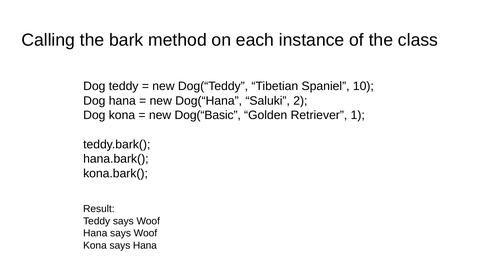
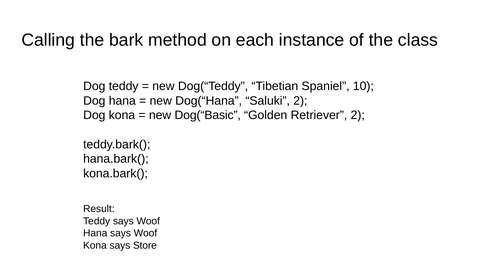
Retriever 1: 1 -> 2 (358, 115)
says Hana: Hana -> Store (145, 246)
